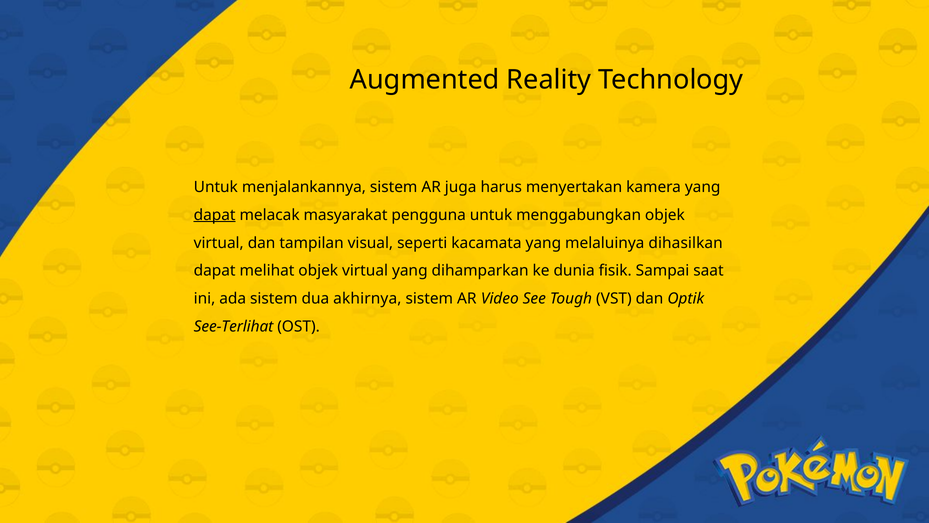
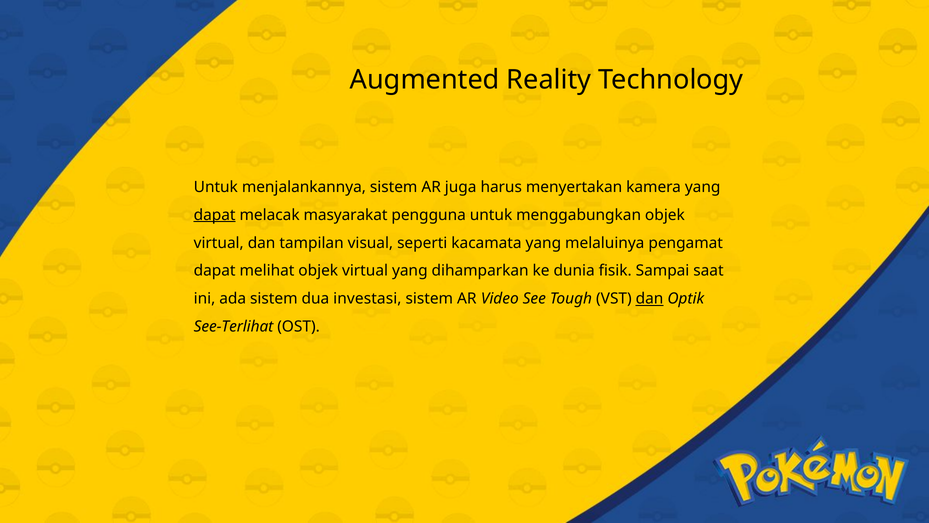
dihasilkan: dihasilkan -> pengamat (686, 243)
akhirnya: akhirnya -> investasi (367, 298)
dan underline: none -> present (650, 298)
